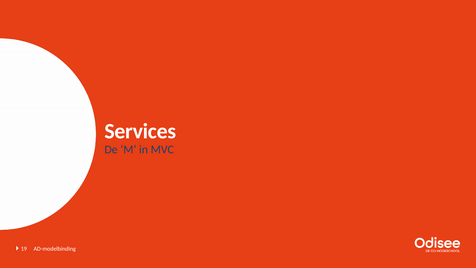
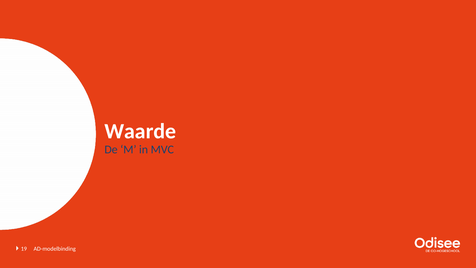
Services: Services -> Waarde (140, 131)
